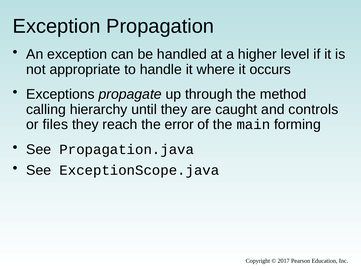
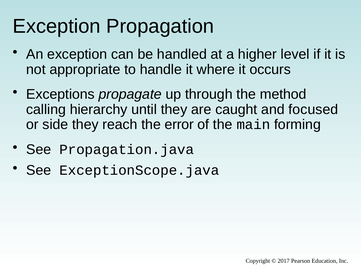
controls: controls -> focused (313, 110)
files: files -> side (55, 125)
